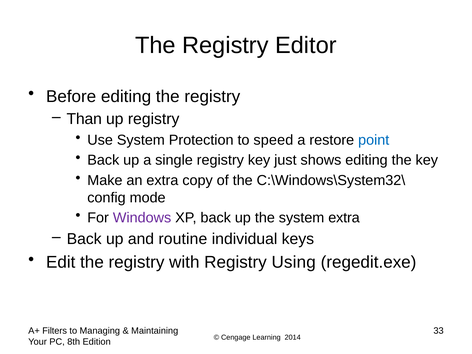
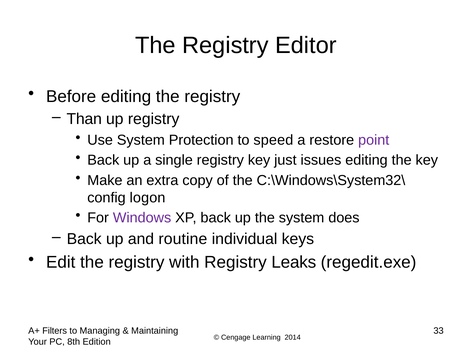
point colour: blue -> purple (374, 140)
shows: shows -> issues (321, 160)
mode: mode -> logon (148, 198)
system extra: extra -> does (344, 218)
Using: Using -> Leaks (294, 262)
